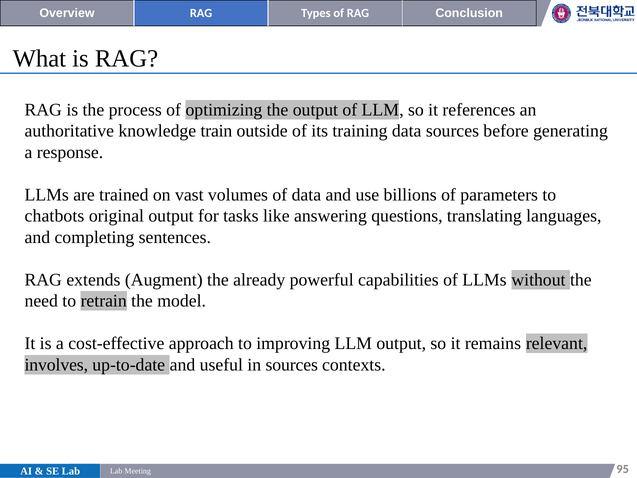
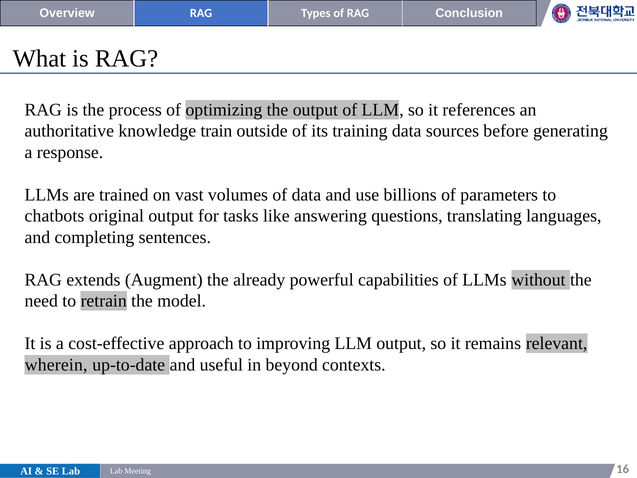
involves: involves -> wherein (56, 365)
in sources: sources -> beyond (292, 365)
95: 95 -> 16 (623, 469)
